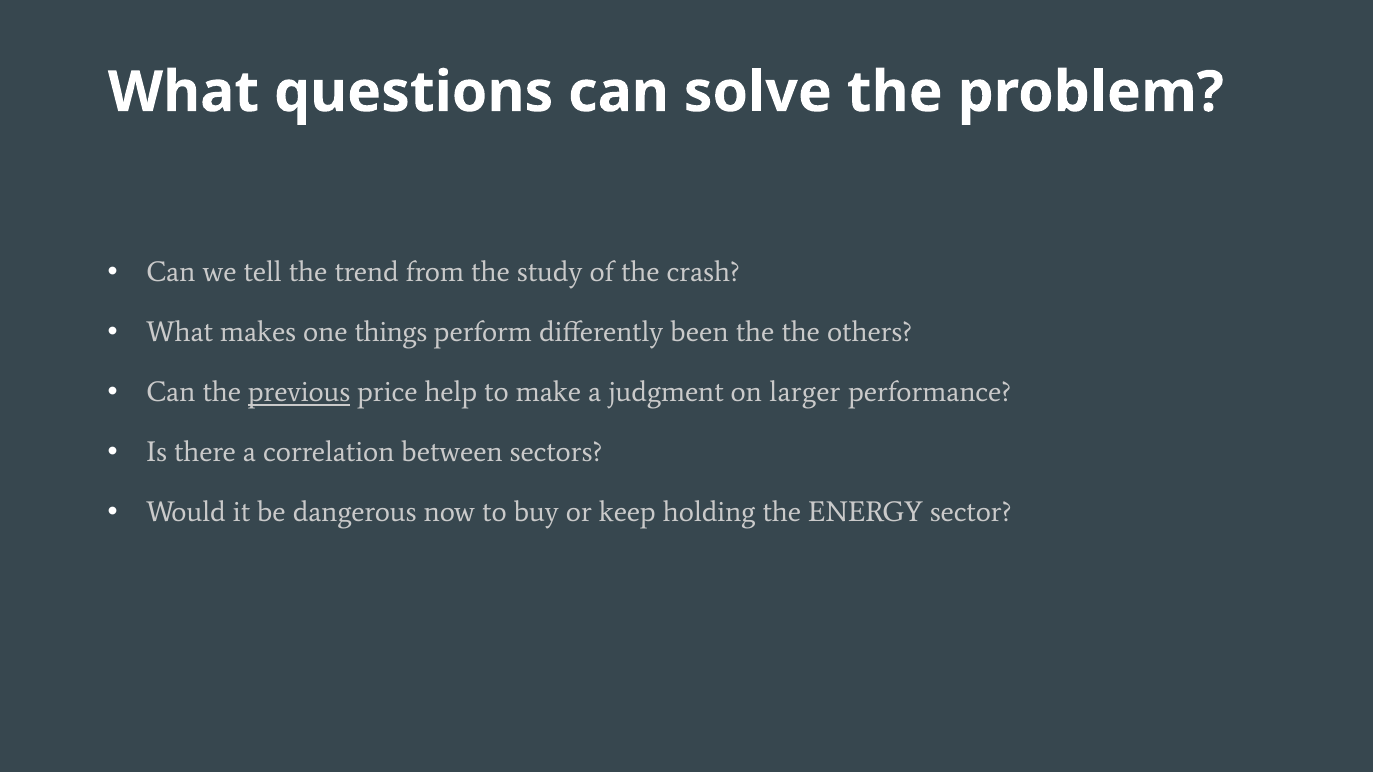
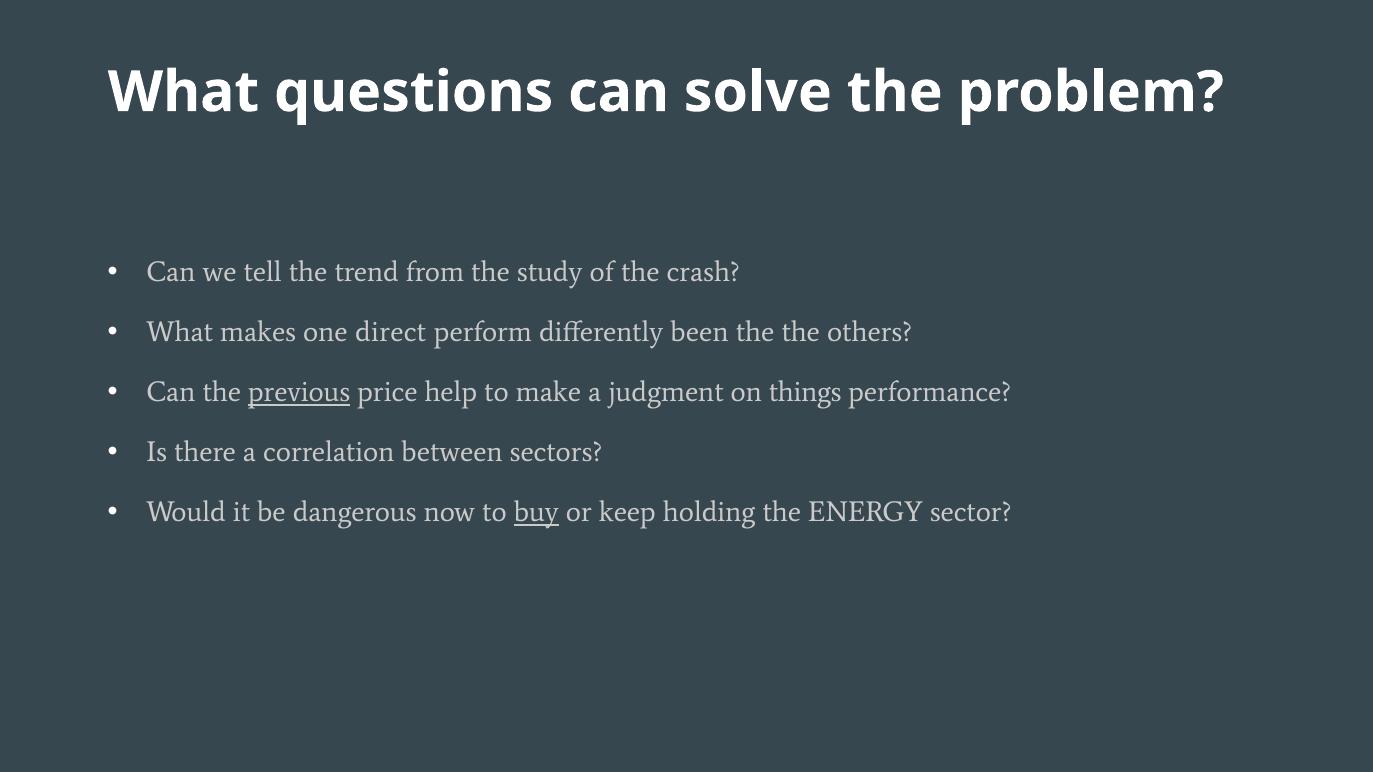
things: things -> direct (391, 332)
larger: larger -> things (805, 393)
buy underline: none -> present (536, 513)
